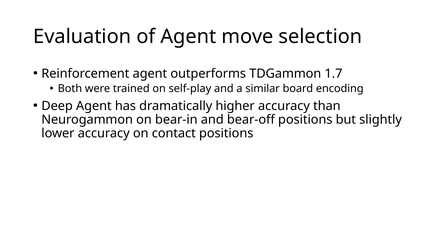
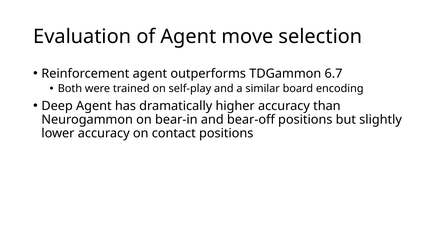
1.7: 1.7 -> 6.7 (334, 74)
